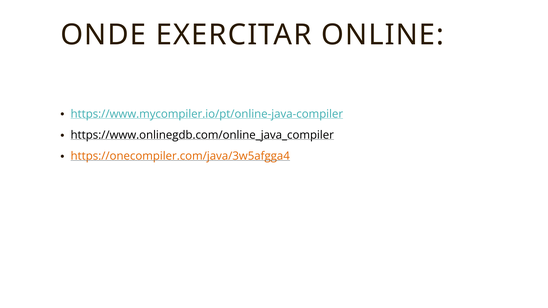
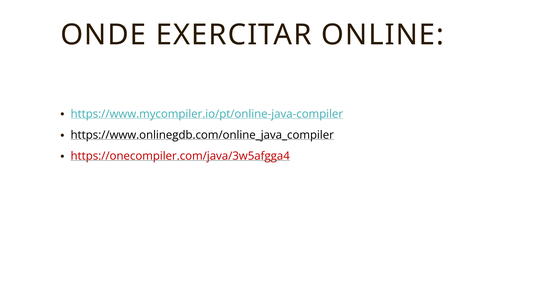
https://onecompiler.com/java/3w5afgga4 colour: orange -> red (180, 156)
